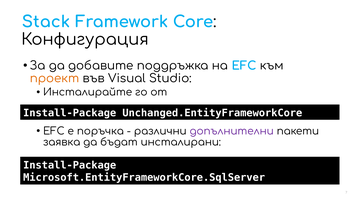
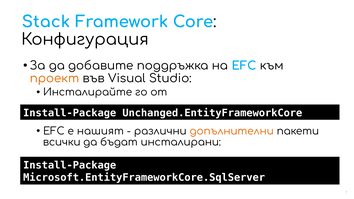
поръчка: поръчка -> нашият (100, 131)
допълнителни colour: purple -> orange (232, 131)
заявка: заявка -> всички (62, 142)
